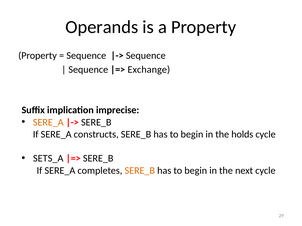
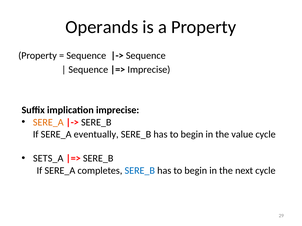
Exchange: Exchange -> Imprecise (149, 70)
constructs: constructs -> eventually (96, 135)
holds: holds -> value (242, 135)
SERE_B colour: orange -> blue (140, 171)
